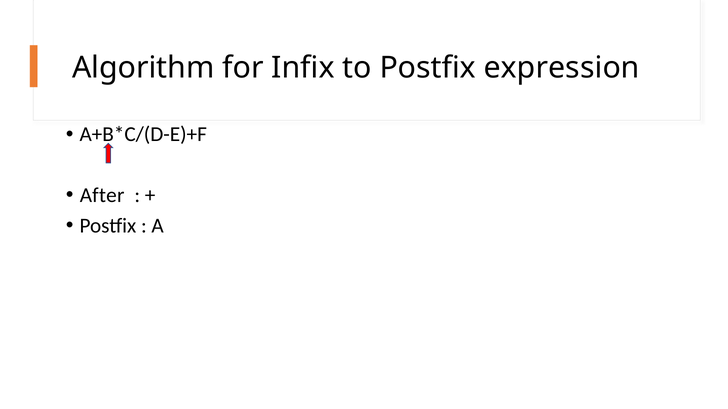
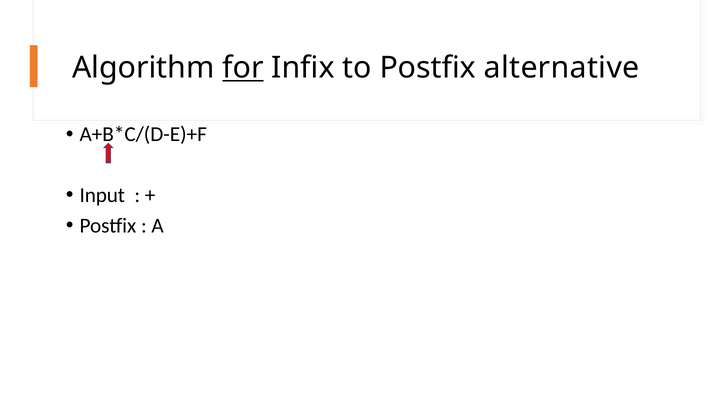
for underline: none -> present (243, 68)
expression: expression -> alternative (562, 68)
After: After -> Input (102, 196)
